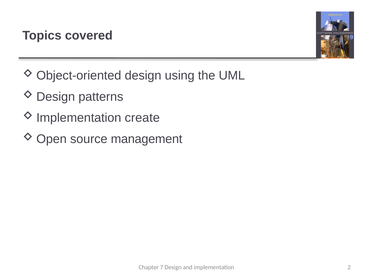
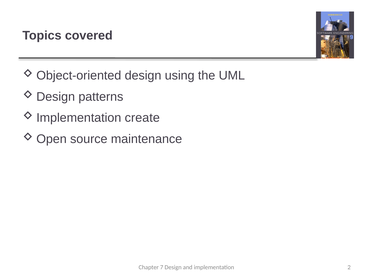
management: management -> maintenance (147, 139)
